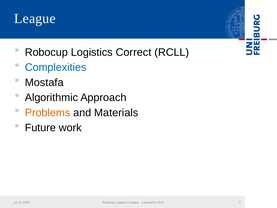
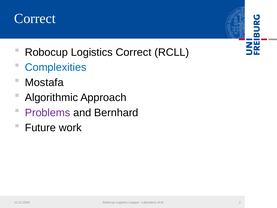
League: League -> Correct (35, 19)
Problems colour: orange -> purple (48, 113)
Materials: Materials -> Bernhard (116, 113)
